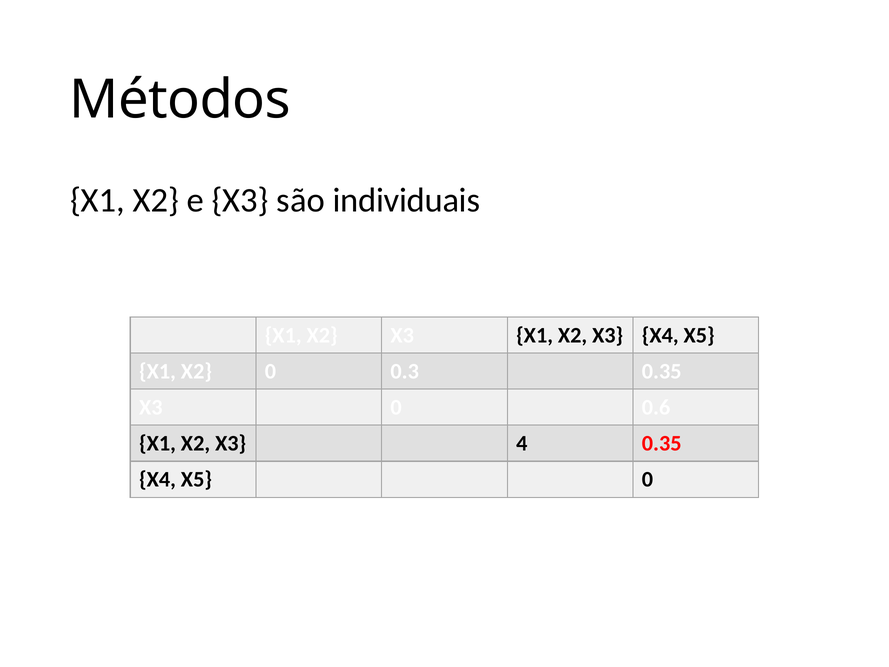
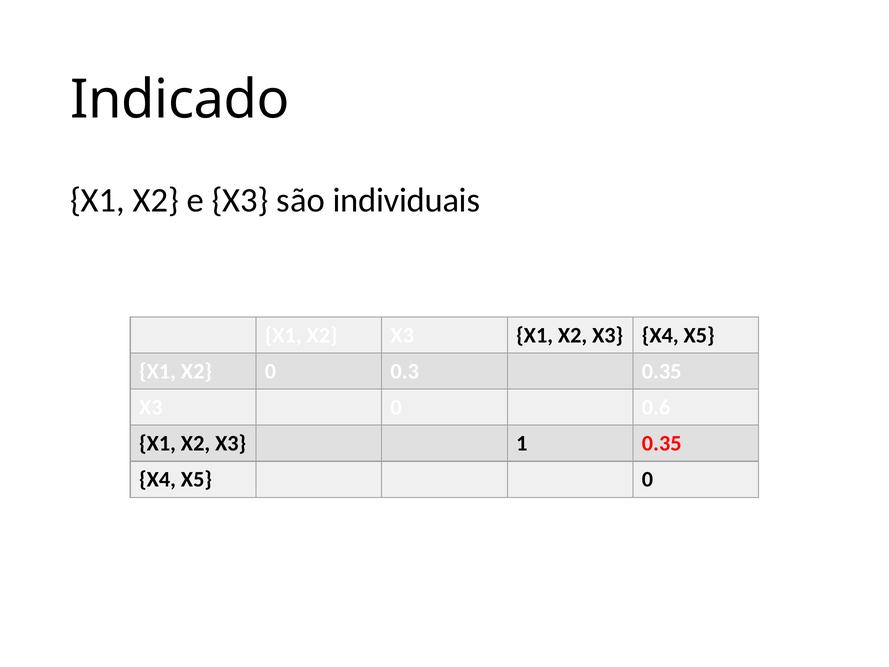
Métodos: Métodos -> Indicado (180, 100)
4: 4 -> 1 (522, 443)
